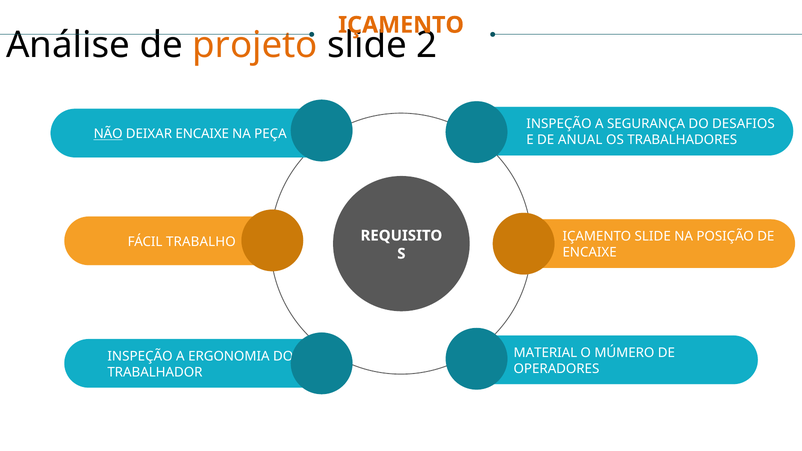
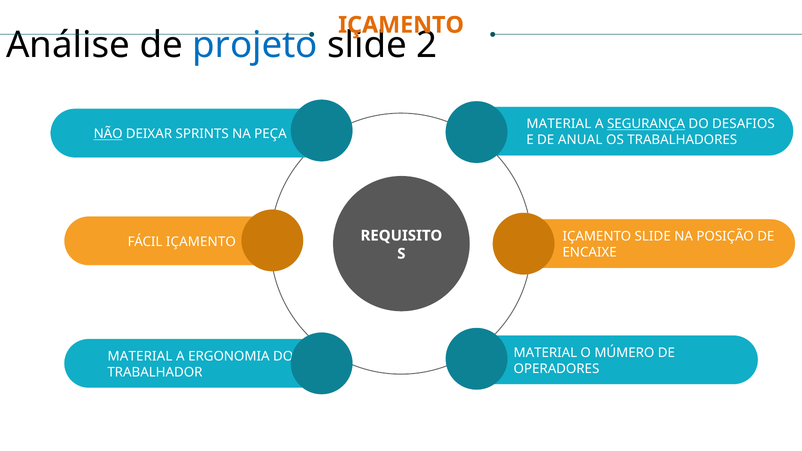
projeto colour: orange -> blue (255, 45)
INSPEÇÃO: INSPEÇÃO -> MATERIAL (559, 124)
SEGURANÇA underline: none -> present (646, 124)
DEIXAR ENCAIXE: ENCAIXE -> SPRINTS (202, 134)
FÁCIL TRABALHO: TRABALHO -> IÇAMENTO (201, 242)
INSPEÇÃO: INSPEÇÃO -> MATERIAL (140, 356)
